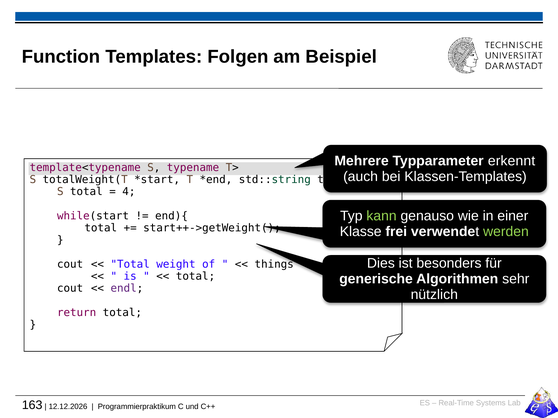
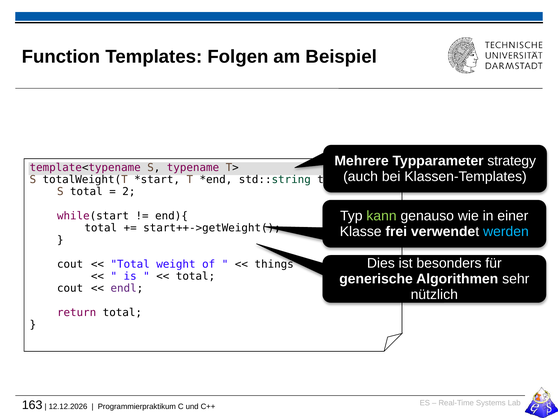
erkennt: erkennt -> strategy (512, 161)
4: 4 -> 2 (129, 192)
werden colour: light green -> light blue (506, 232)
